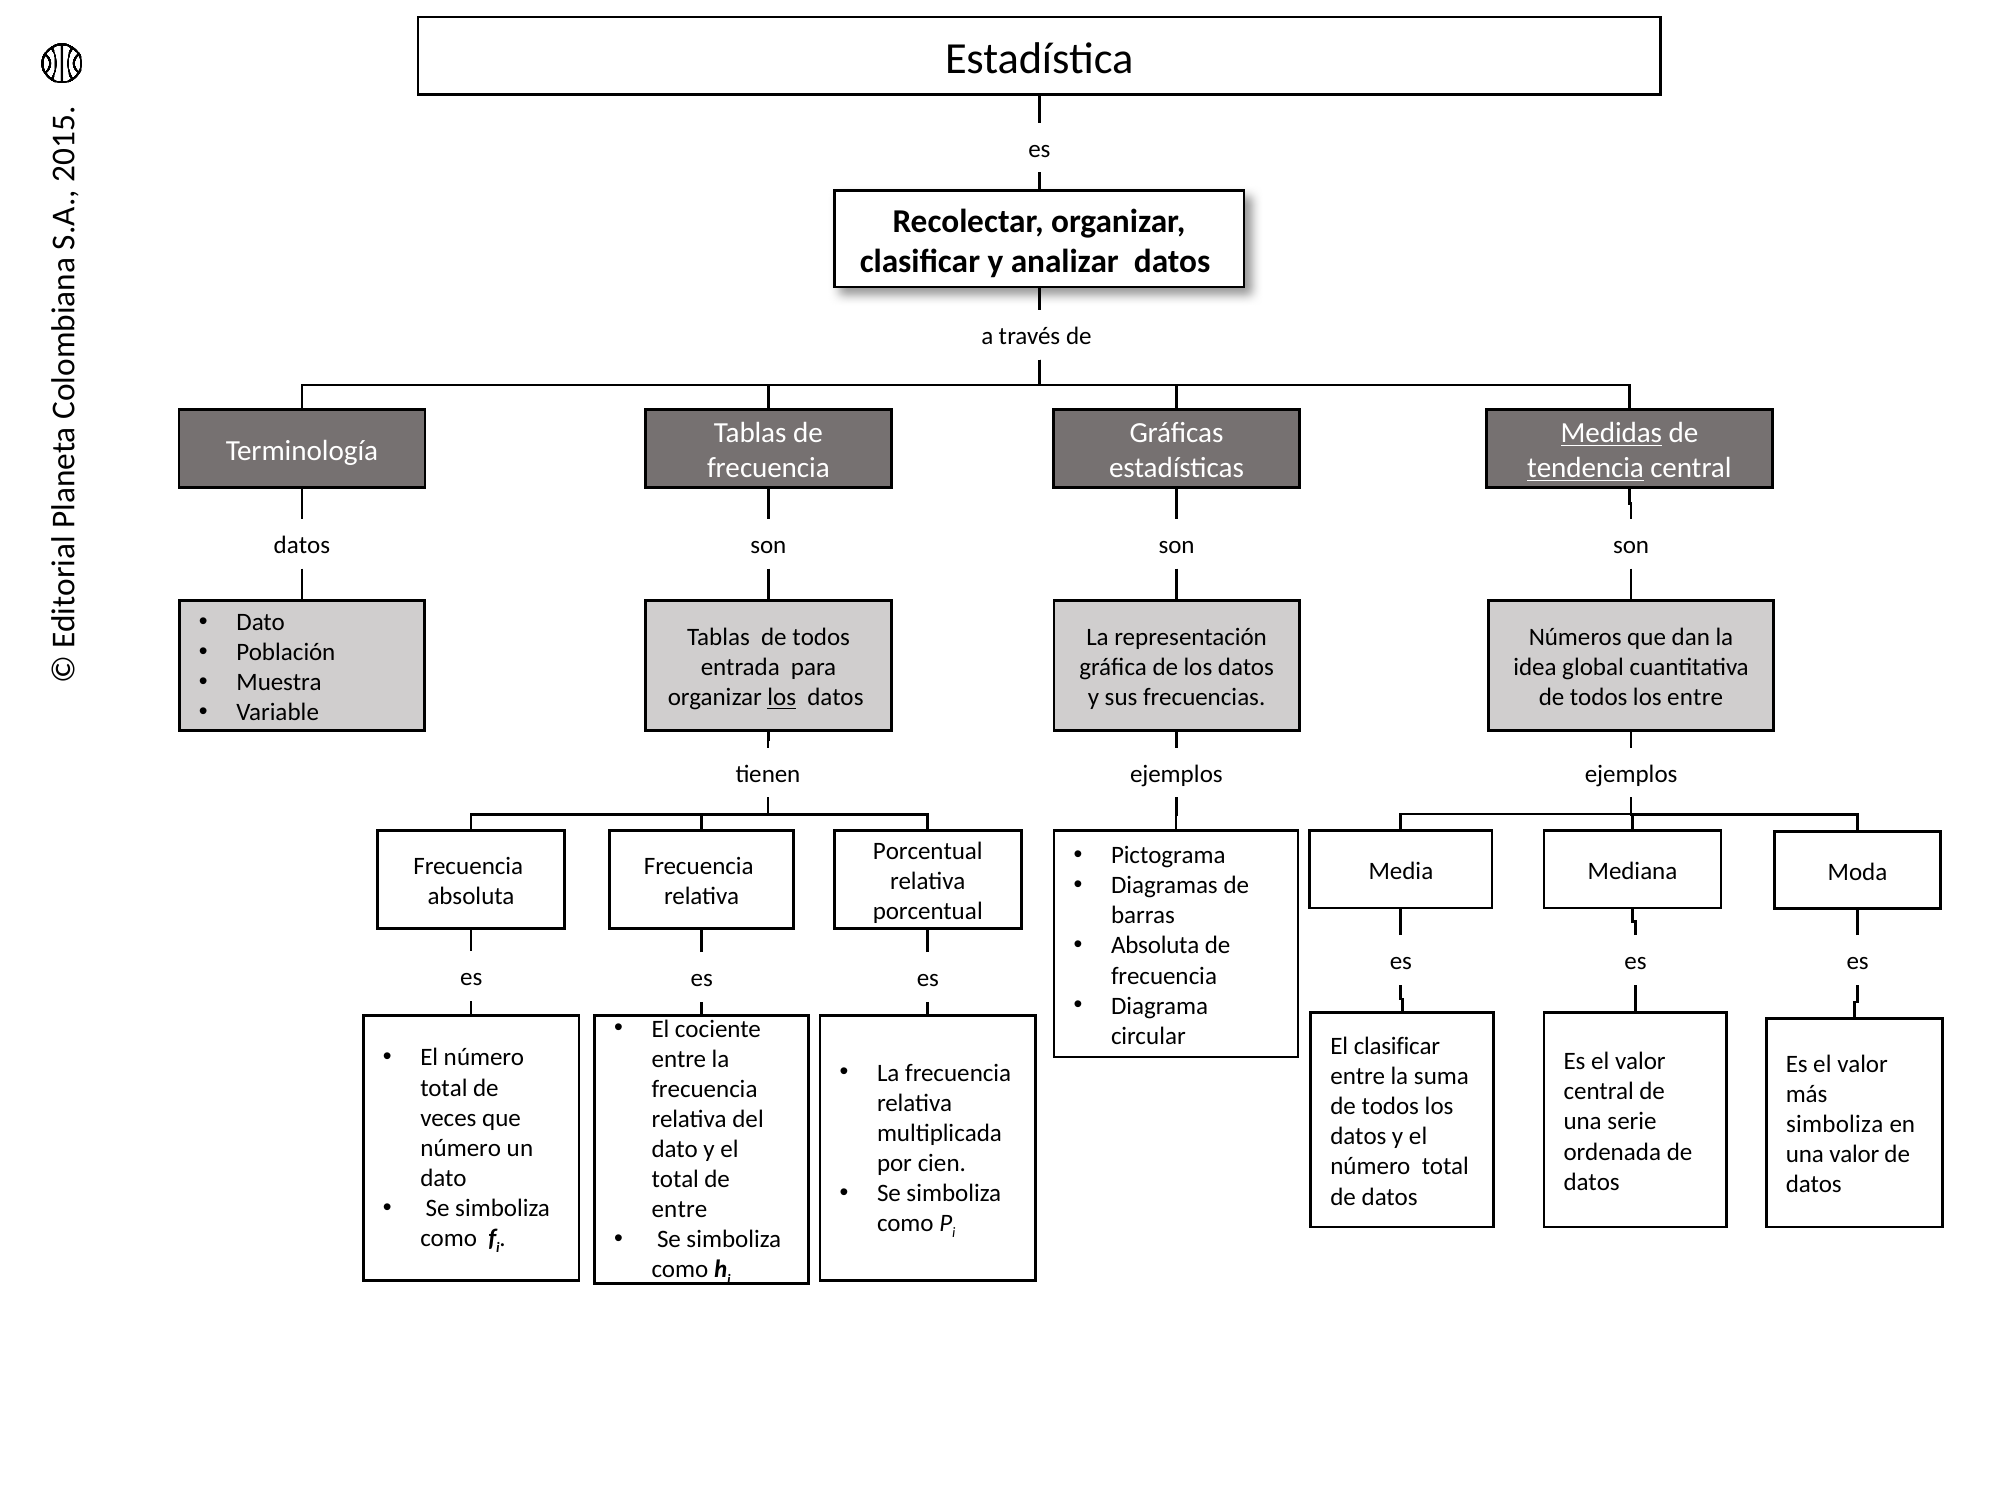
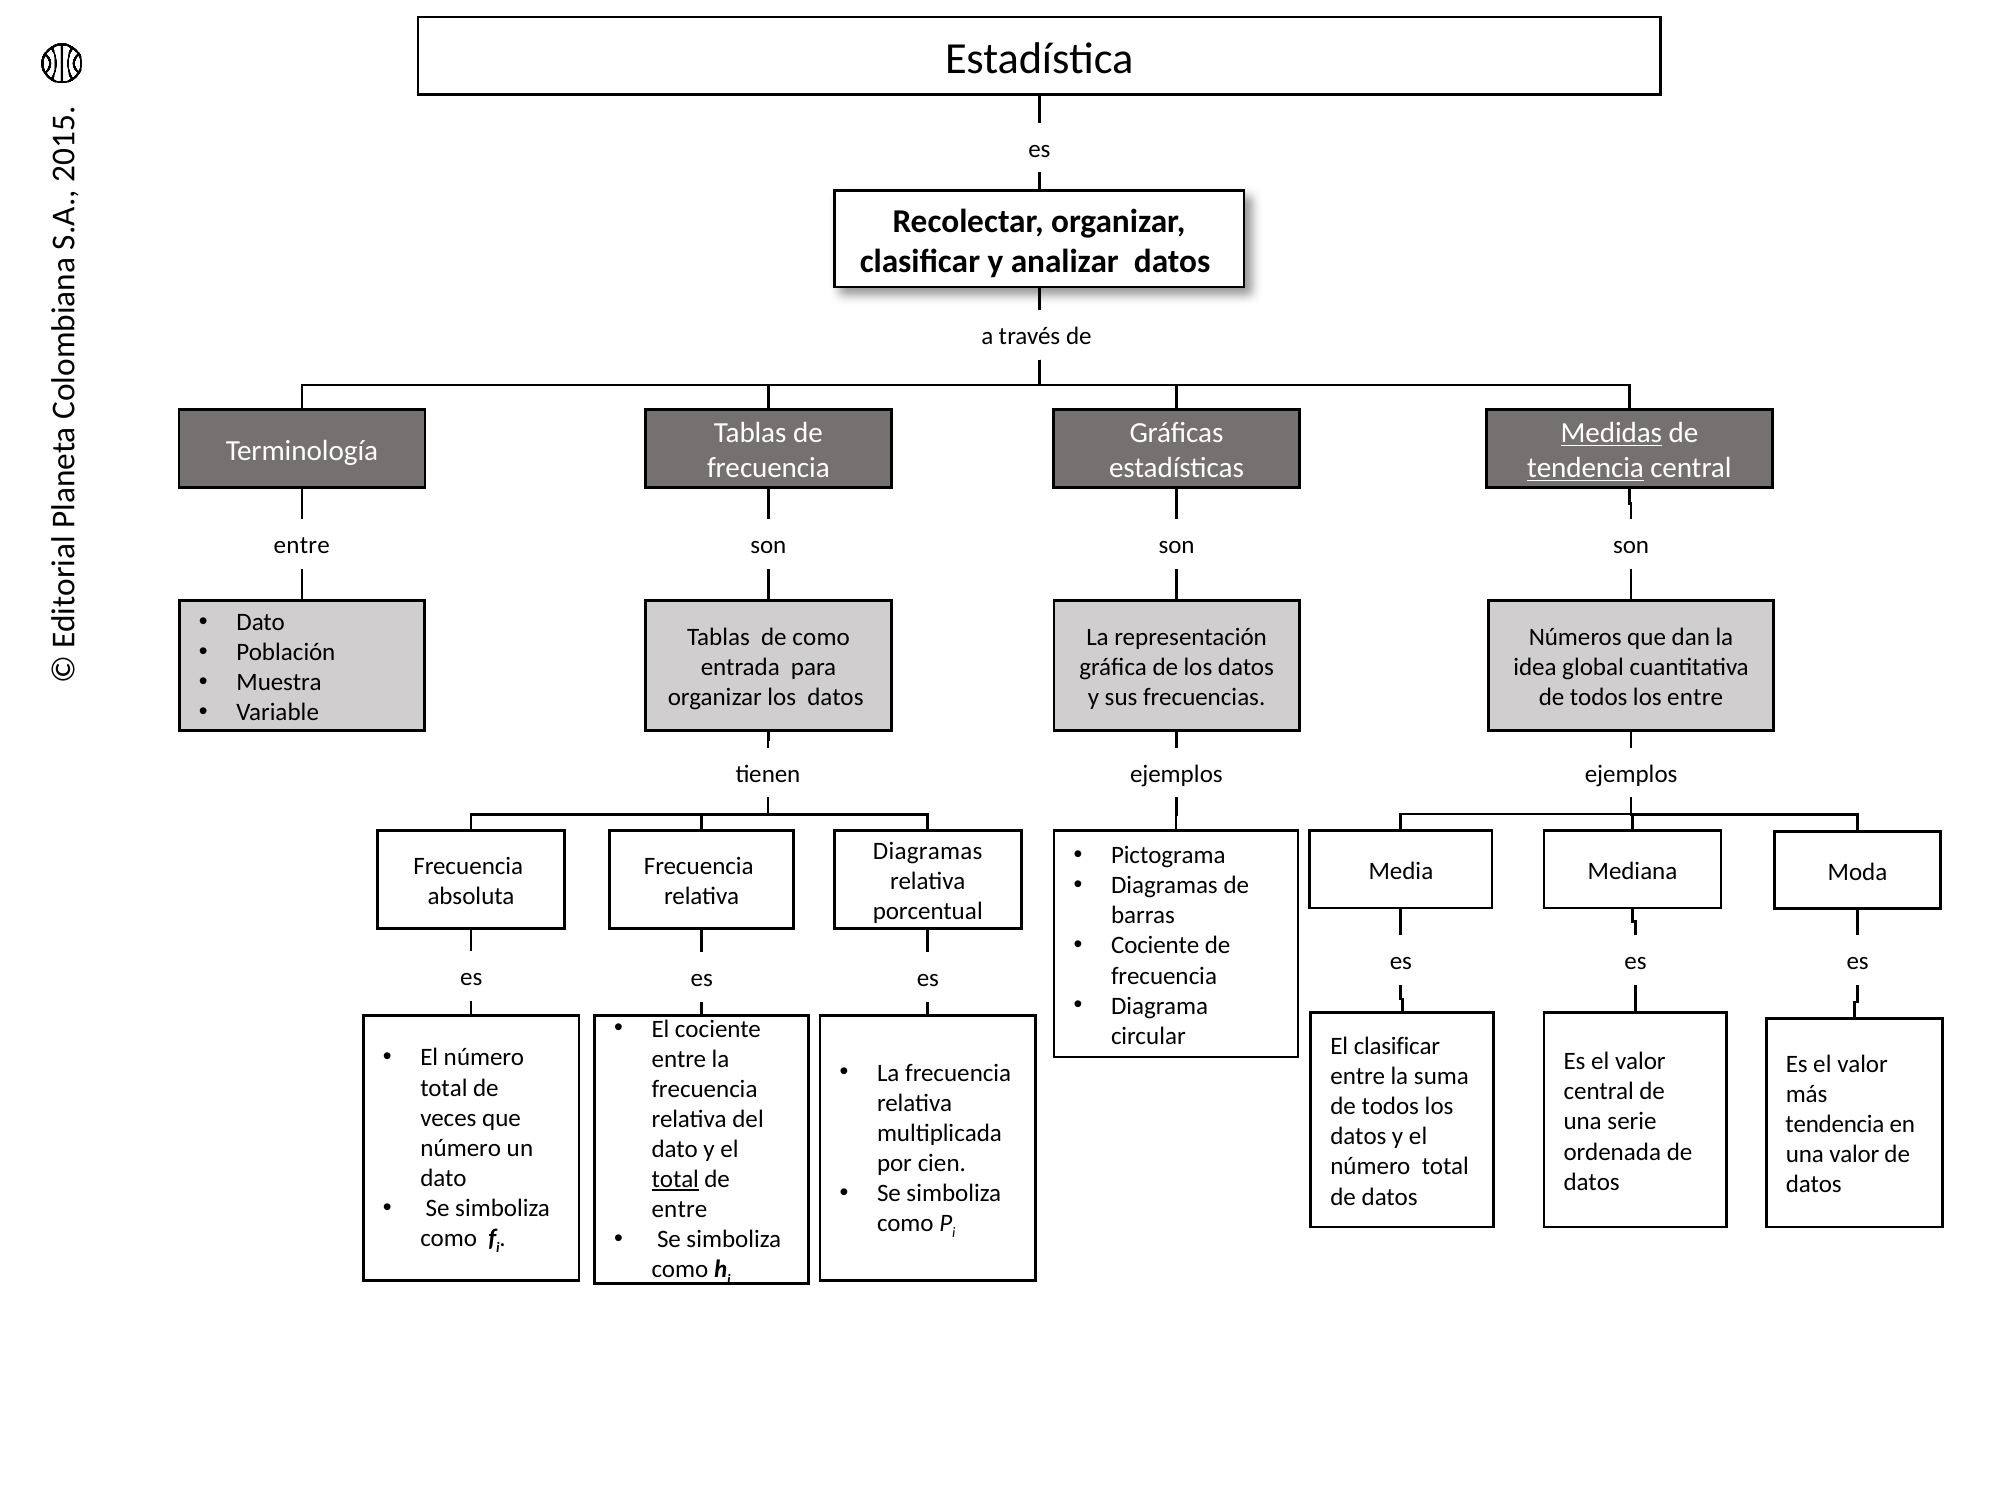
datos: datos -> entre (302, 545)
Tablas de todos: todos -> como (821, 637)
los underline: present -> none (782, 697)
Porcentual: Porcentual -> Diagramas (928, 851)
Absoluta: Absoluta -> Cociente (1155, 946)
simboliza: simboliza -> tendencia (1835, 1124)
total underline: none -> present (675, 1179)
